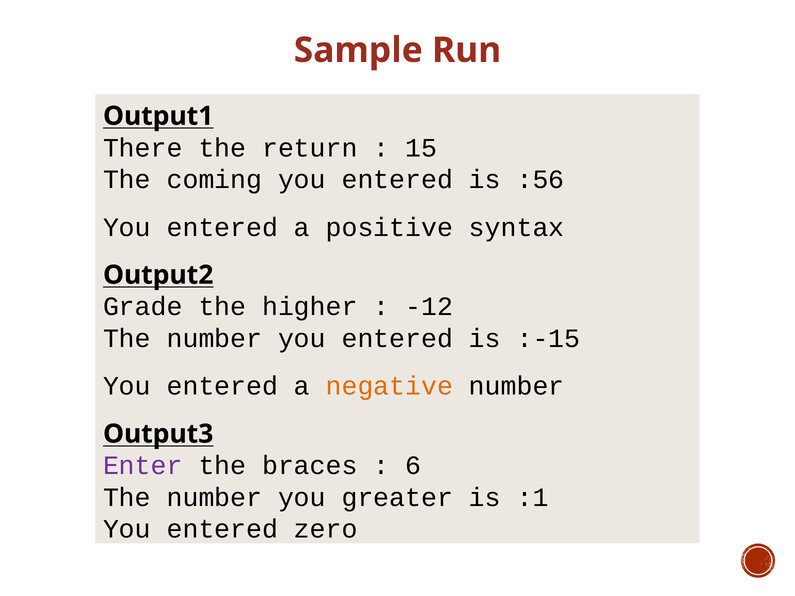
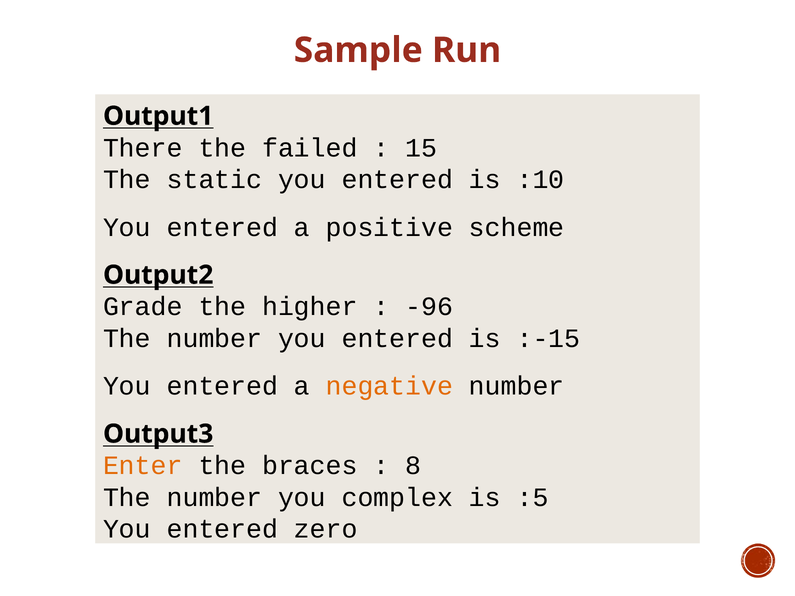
return: return -> failed (310, 148)
coming: coming -> static (214, 180)
:56: :56 -> :10 (540, 180)
syntax: syntax -> scheme (517, 227)
-12: -12 -> -96 (429, 307)
Enter colour: purple -> orange (143, 466)
6: 6 -> 8 (413, 466)
greater: greater -> complex (397, 498)
:1: :1 -> :5 (533, 498)
